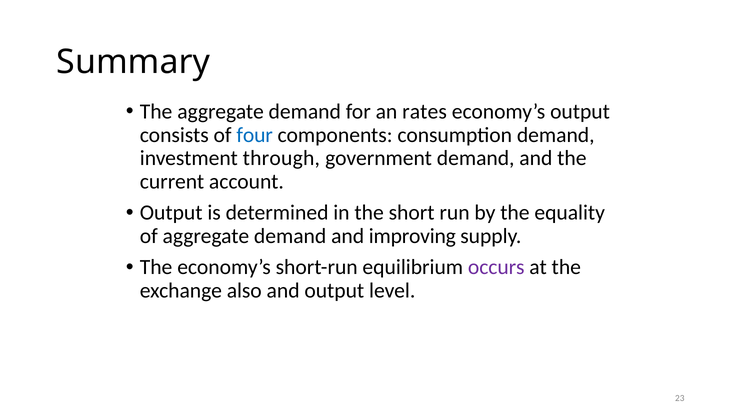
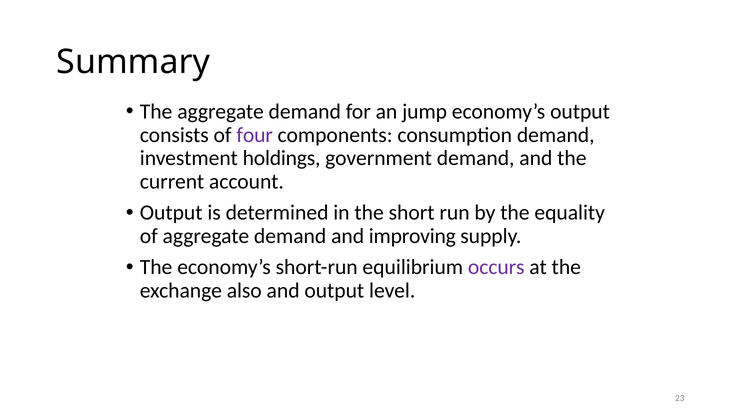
rates: rates -> jump (425, 112)
four colour: blue -> purple (255, 135)
through: through -> holdings (282, 158)
